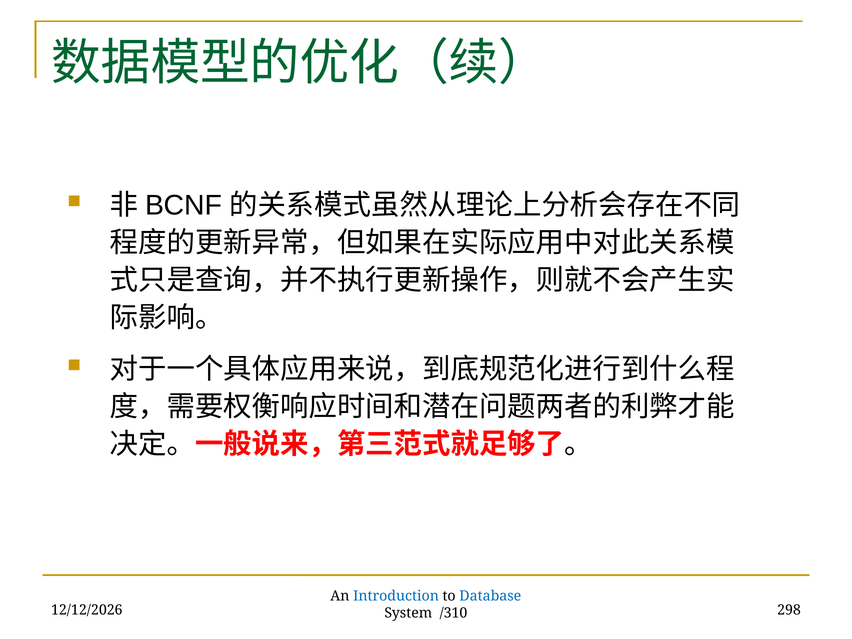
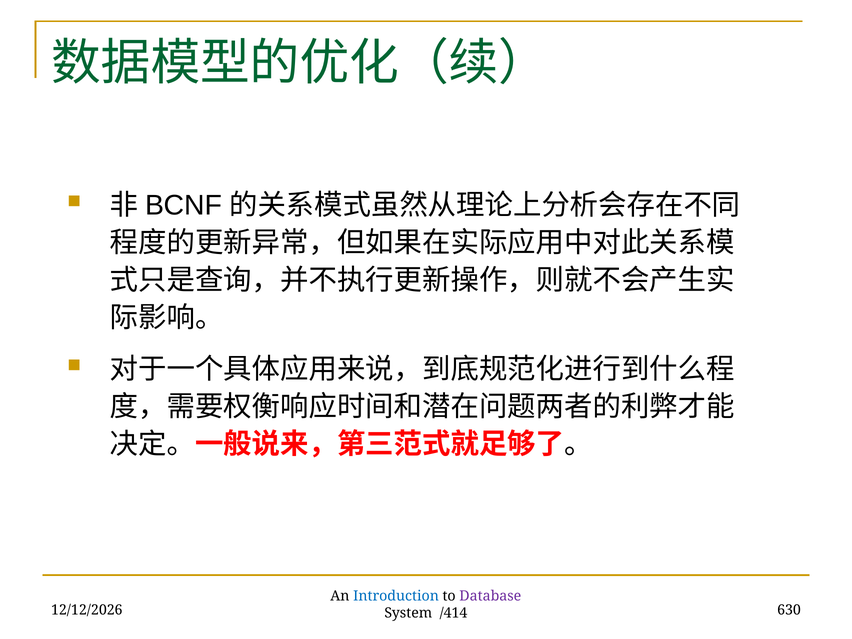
Database colour: blue -> purple (490, 596)
298: 298 -> 630 (789, 610)
/310: /310 -> /414 (454, 613)
